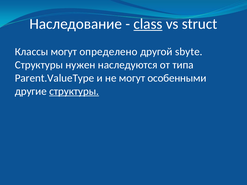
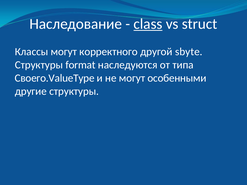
определено: определено -> корректного (109, 52)
нужен: нужен -> format (81, 65)
Parent.ValueType: Parent.ValueType -> Своего.ValueType (55, 78)
структуры underline: present -> none (74, 91)
